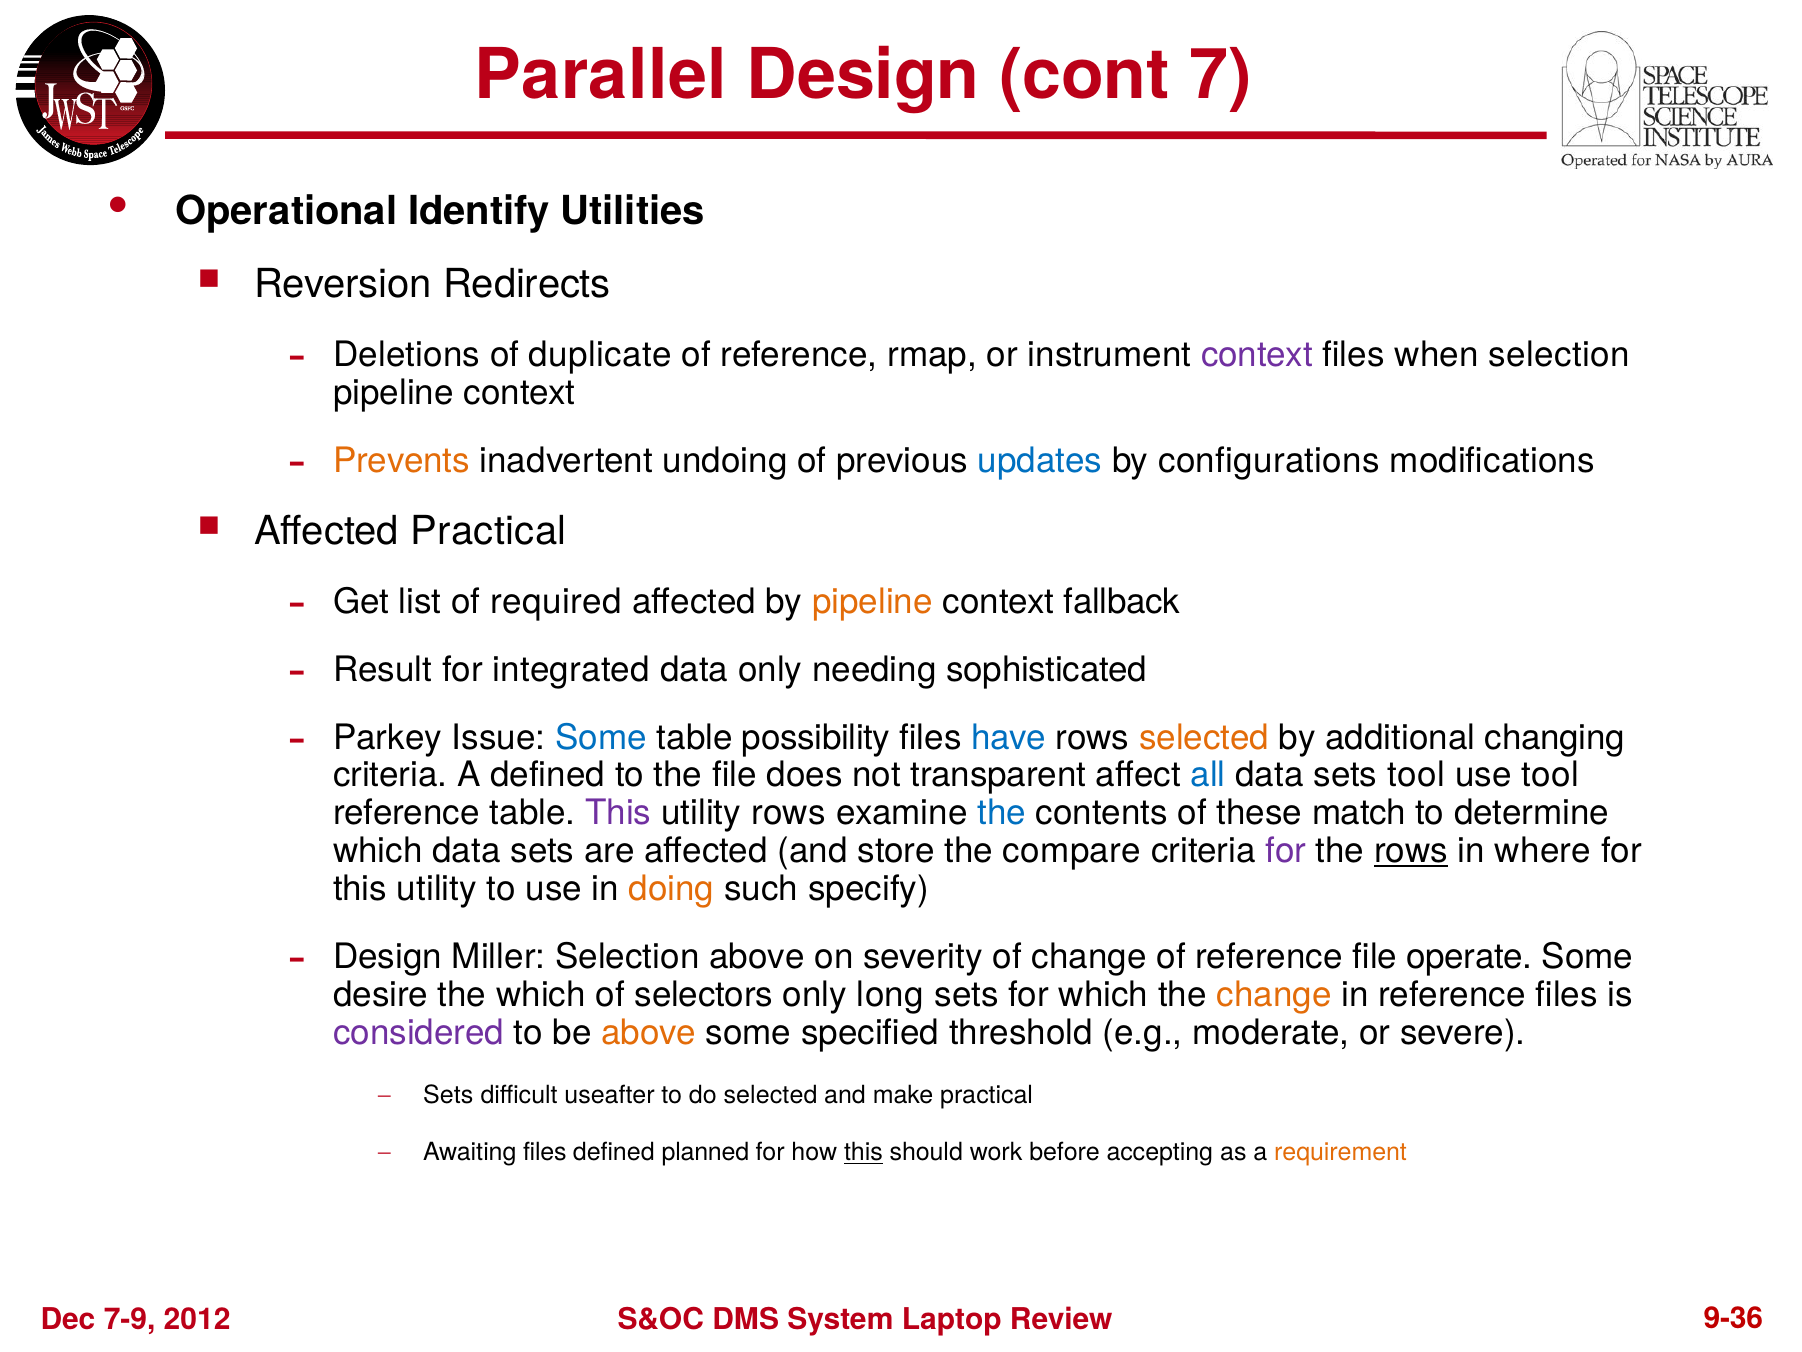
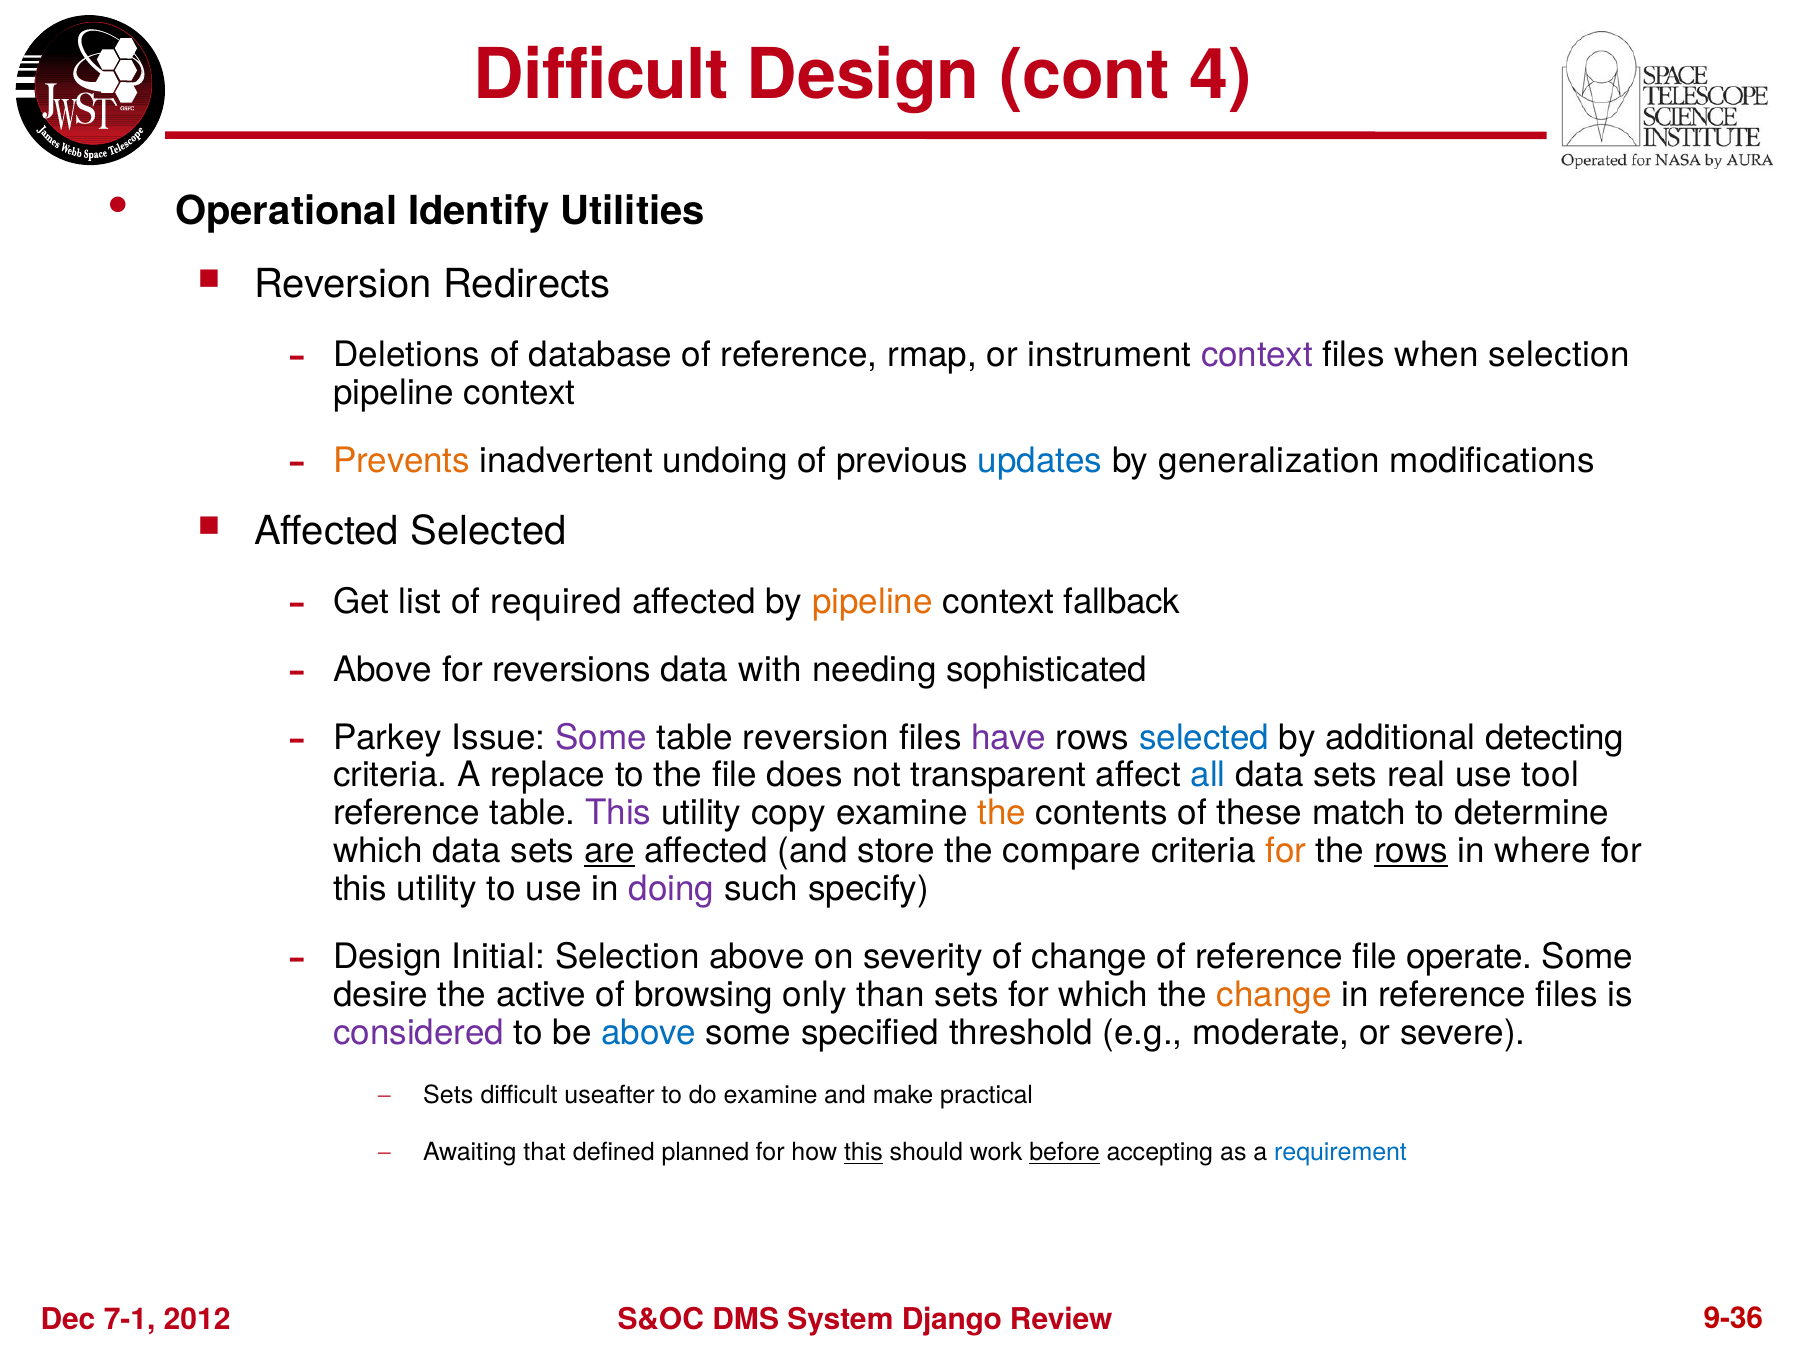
Parallel: Parallel -> Difficult (601, 75)
7: 7 -> 4 (1221, 75)
duplicate: duplicate -> database (601, 355)
configurations: configurations -> generalization (1269, 460)
Affected Practical: Practical -> Selected (489, 531)
Result: Result -> Above (383, 669)
integrated: integrated -> reversions (572, 669)
data only: only -> with (770, 669)
Some colour: blue -> purple (601, 737)
table possibility: possibility -> reversion (816, 737)
have colour: blue -> purple (1009, 737)
selected colour: orange -> blue (1204, 737)
changing: changing -> detecting (1555, 737)
A defined: defined -> replace (548, 775)
sets tool: tool -> real (1416, 775)
utility rows: rows -> copy (789, 813)
the colour: blue -> orange (1002, 813)
are underline: none -> present (609, 851)
for colour: purple -> orange (1286, 851)
doing colour: orange -> purple (672, 889)
Miller: Miller -> Initial (499, 957)
the which: which -> active (541, 995)
selectors: selectors -> browsing (704, 995)
long: long -> than (891, 995)
above colour: orange -> blue (649, 1032)
do selected: selected -> examine (771, 1095)
Awaiting files: files -> that (545, 1152)
before underline: none -> present (1065, 1152)
requirement colour: orange -> blue (1341, 1152)
7-9: 7-9 -> 7-1 (130, 1319)
Laptop: Laptop -> Django (952, 1319)
